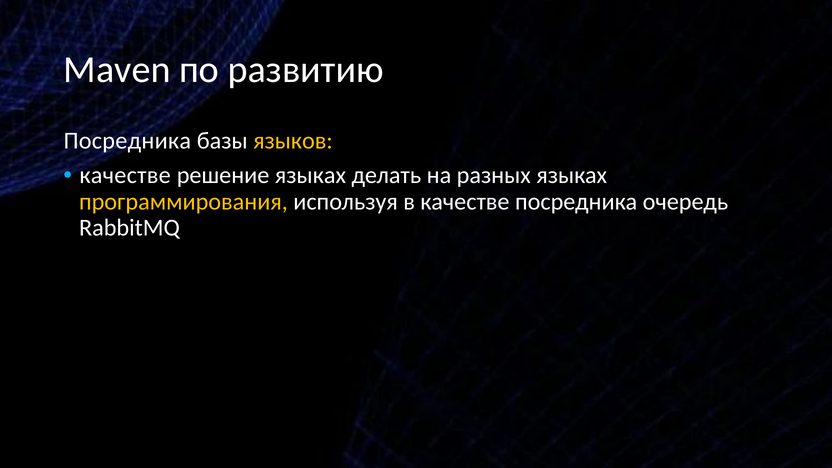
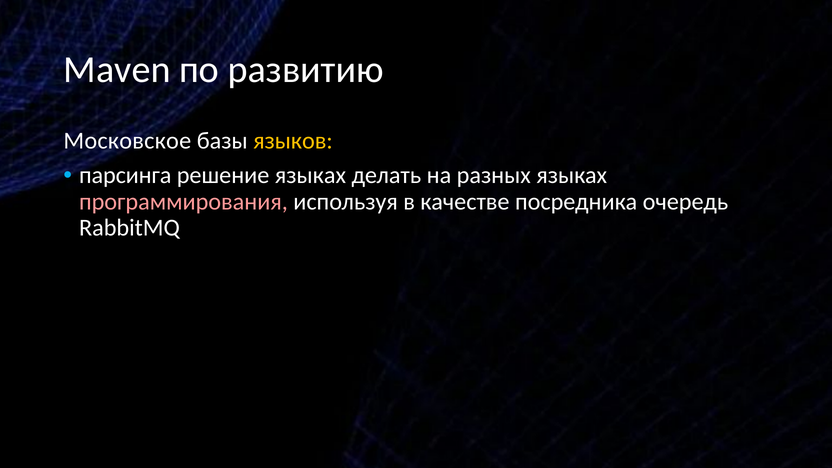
Посредника: Посредника -> Московское (127, 141)
качестве: качестве -> парсинга (125, 175)
программирования colour: yellow -> pink (183, 202)
